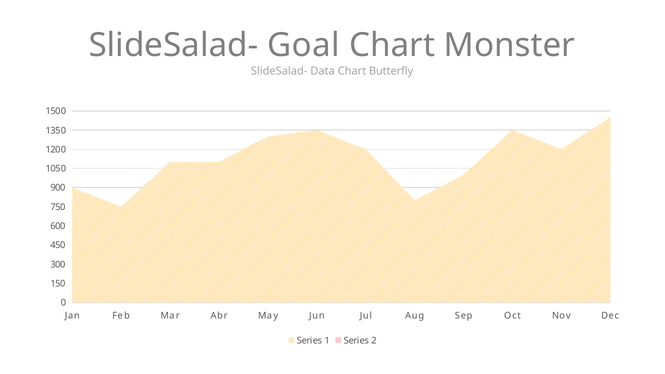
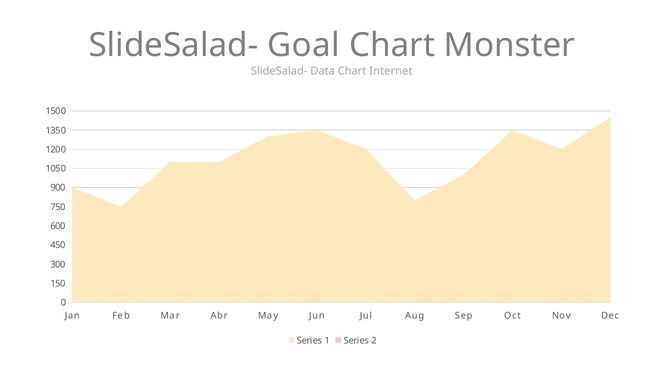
Butterfly: Butterfly -> Internet (391, 71)
